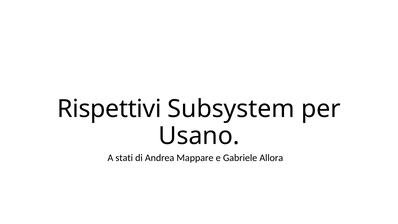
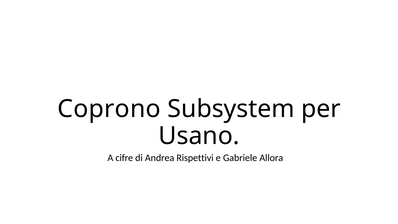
Rispettivi: Rispettivi -> Coprono (109, 109)
stati: stati -> cifre (124, 158)
Mappare: Mappare -> Rispettivi (195, 158)
